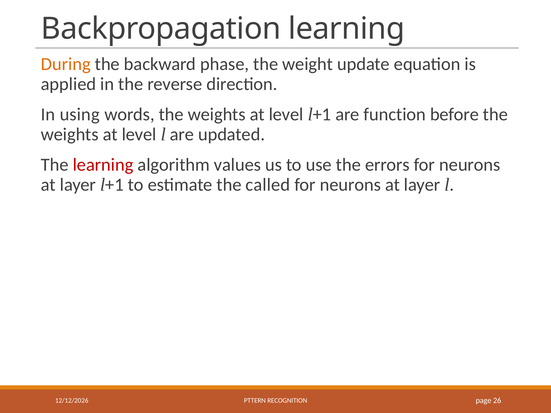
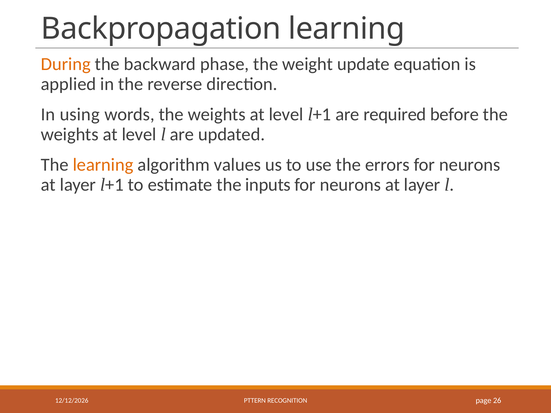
function: function -> required (395, 115)
learning colour: red -> orange (103, 165)
called: called -> inputs (268, 185)
